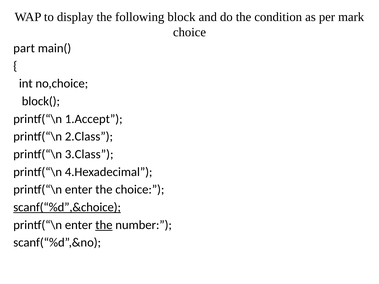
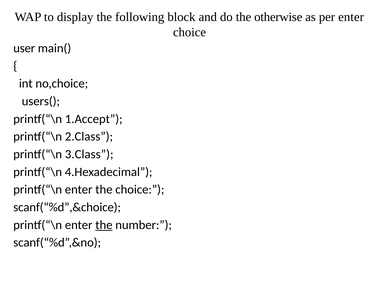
condition: condition -> otherwise (278, 17)
per mark: mark -> enter (351, 17)
part: part -> user (24, 48)
block(: block( -> users( (41, 101)
scanf(“%d”,&choice underline: present -> none (67, 207)
